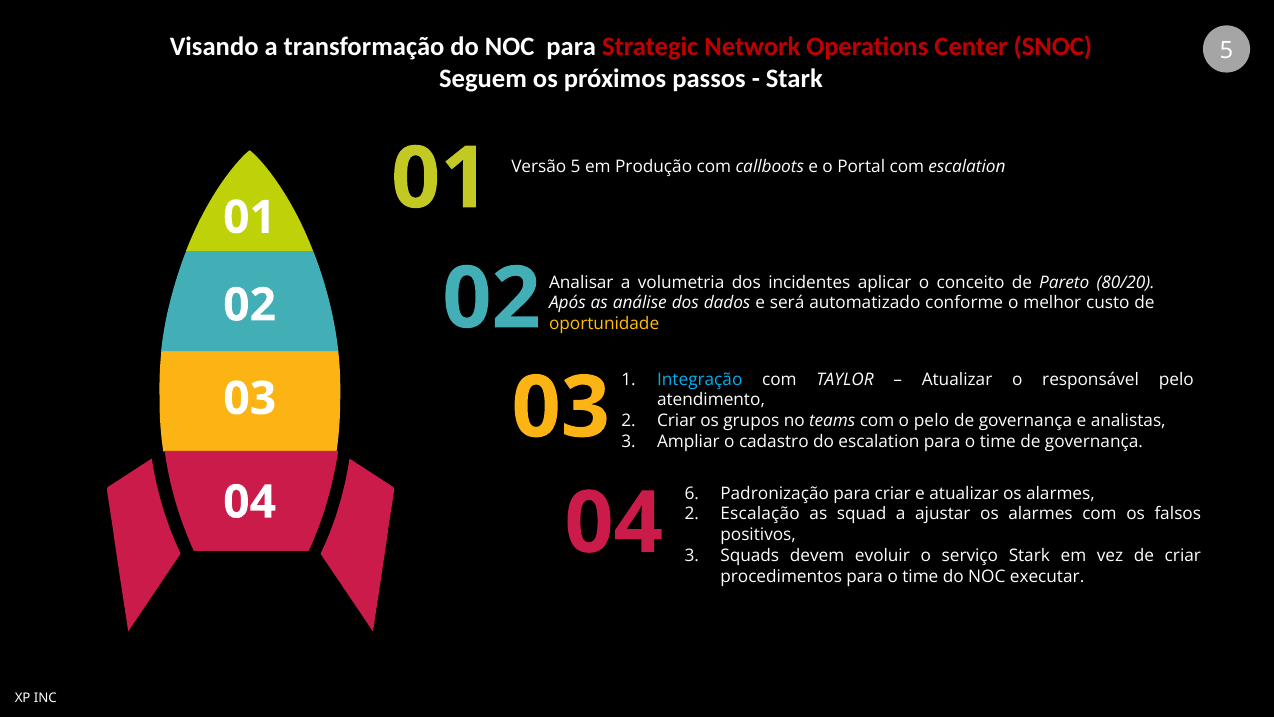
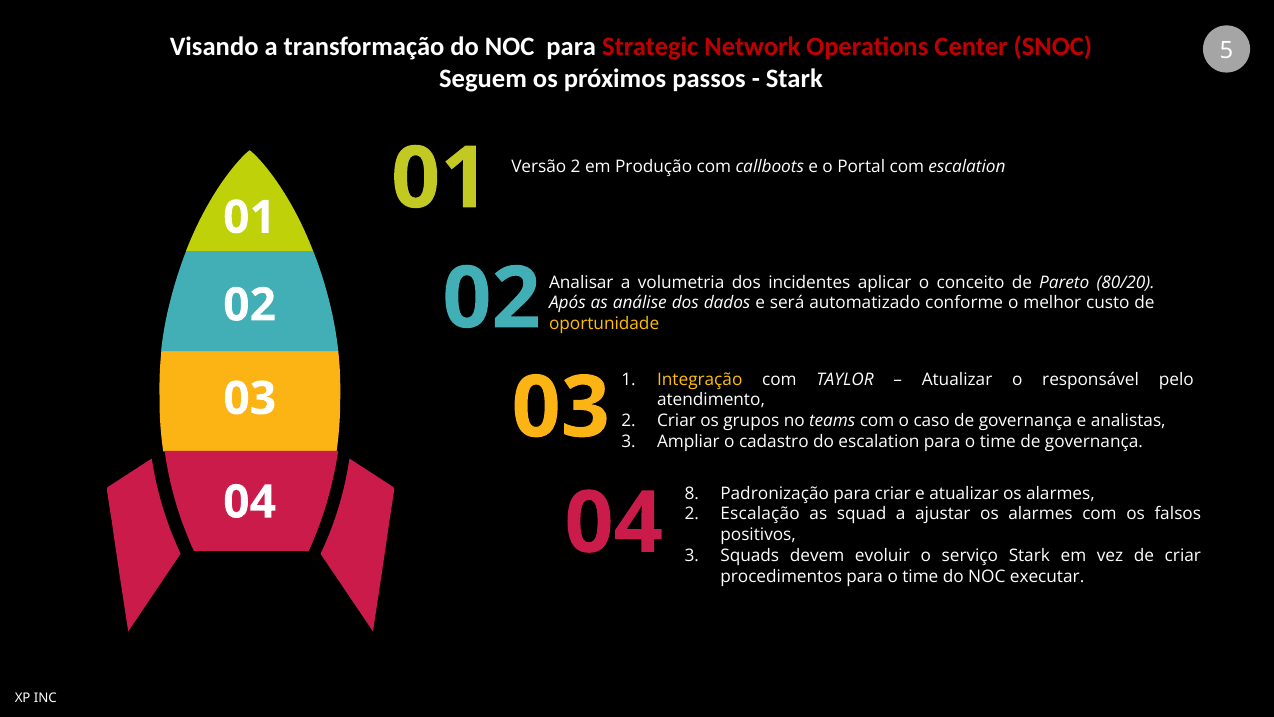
Versão 5: 5 -> 2 (576, 166)
Integração colour: light blue -> yellow (700, 379)
o pelo: pelo -> caso (932, 421)
6: 6 -> 8 (692, 493)
